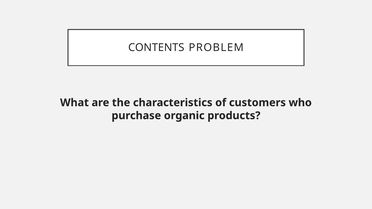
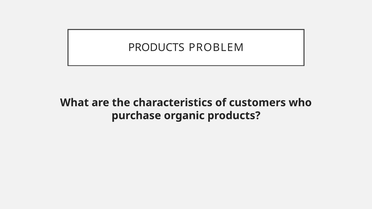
CONTENTS: CONTENTS -> PRODUCTS (156, 48)
